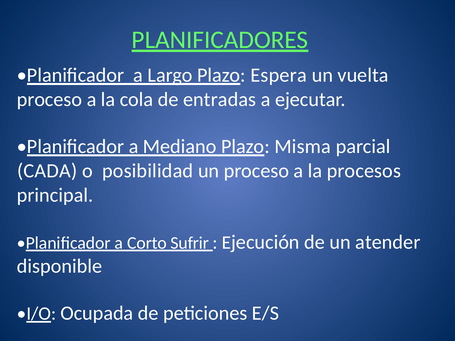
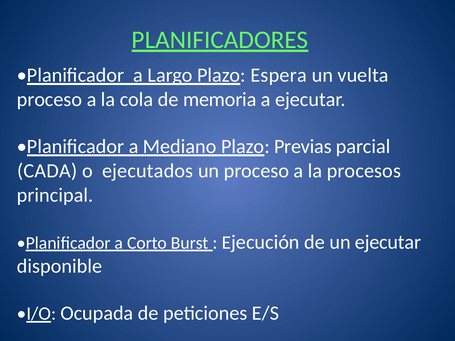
entradas: entradas -> memoria (220, 100)
Misma: Misma -> Previas (303, 147)
posibilidad: posibilidad -> ejecutados (148, 171)
Sufrir: Sufrir -> Burst (190, 243)
un atender: atender -> ejecutar (388, 242)
